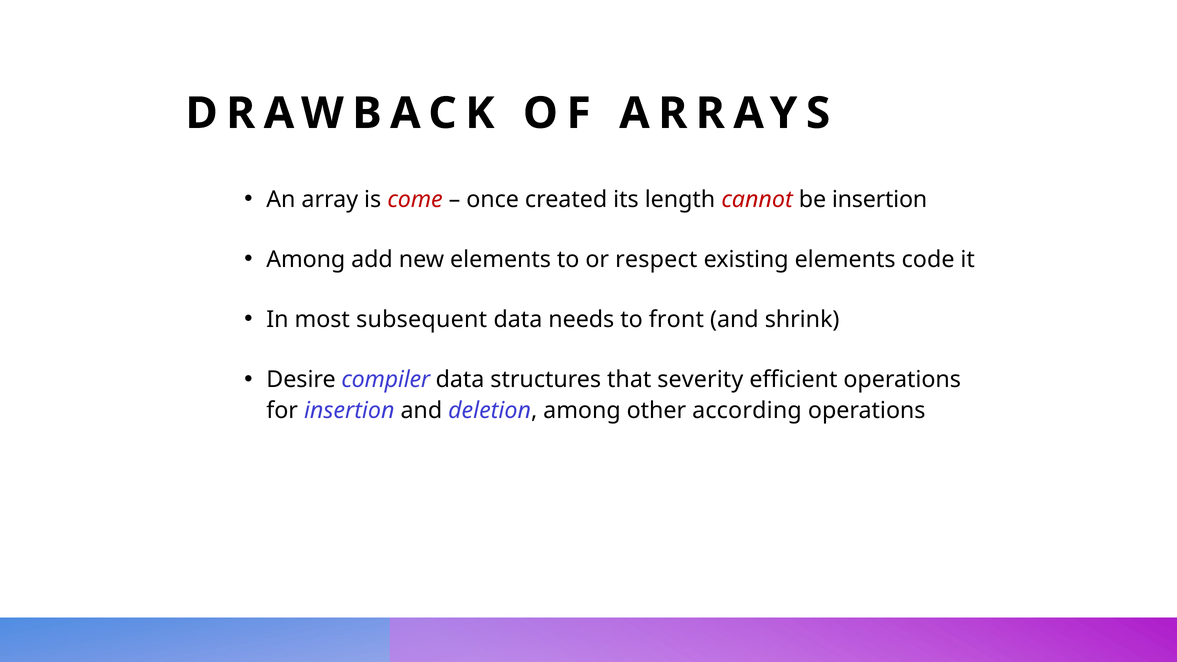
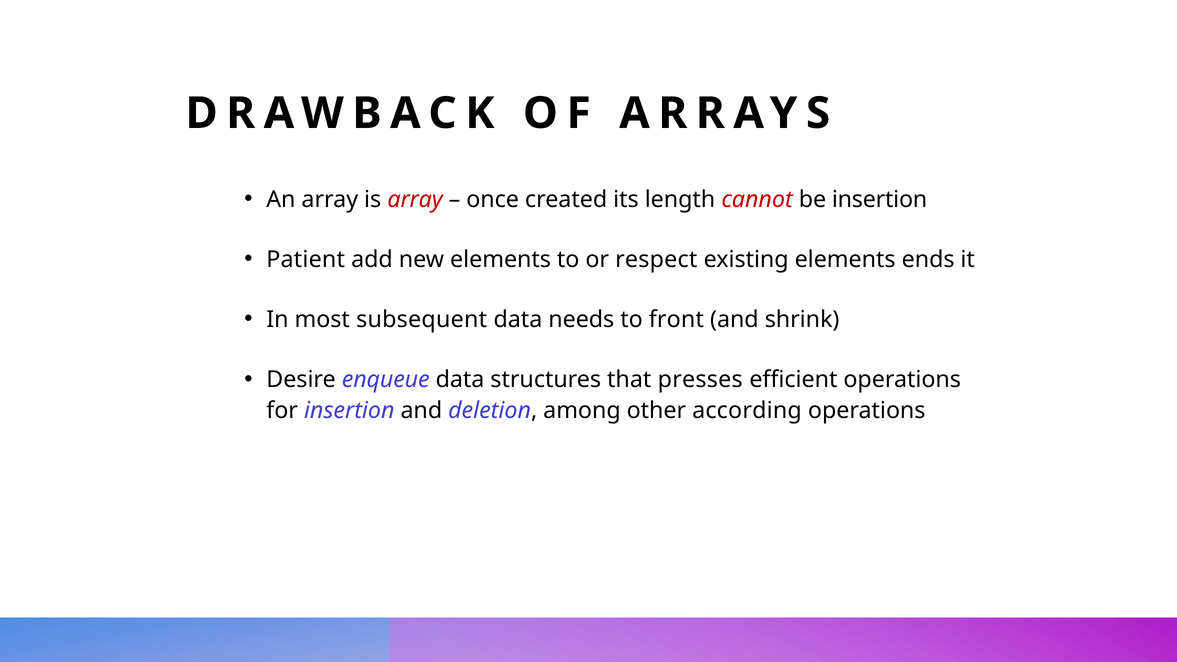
is come: come -> array (415, 199)
Among: Among -> Patient (306, 259)
code: code -> ends (928, 259)
compiler: compiler -> enqueue (386, 380)
severity: severity -> presses (700, 380)
